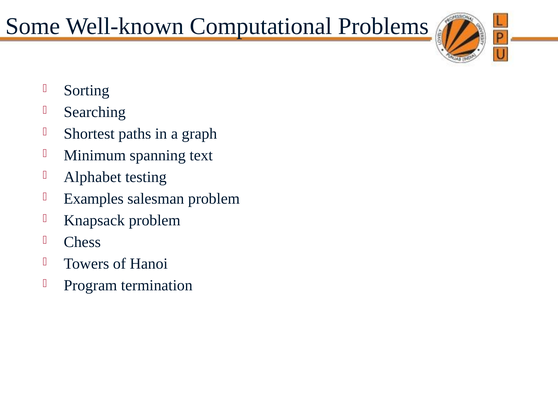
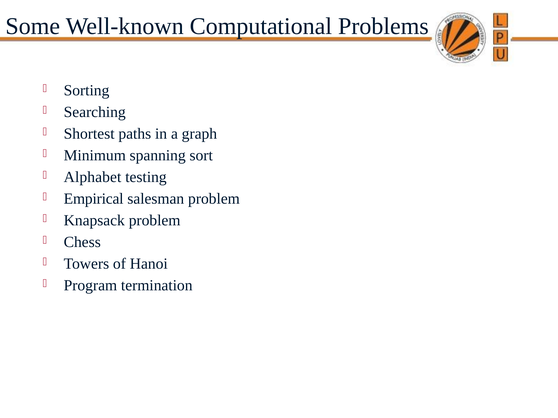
text: text -> sort (201, 156)
Examples: Examples -> Empirical (94, 199)
